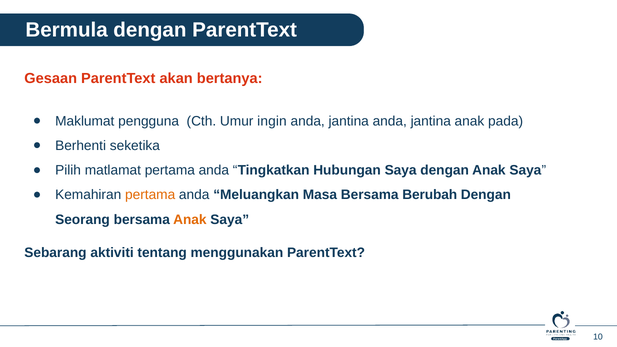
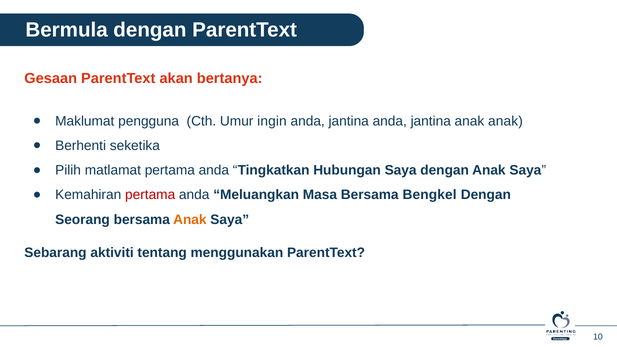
anak pada: pada -> anak (505, 121)
pertama colour: orange -> red (150, 195)
Berubah: Berubah -> Bengkel (430, 195)
